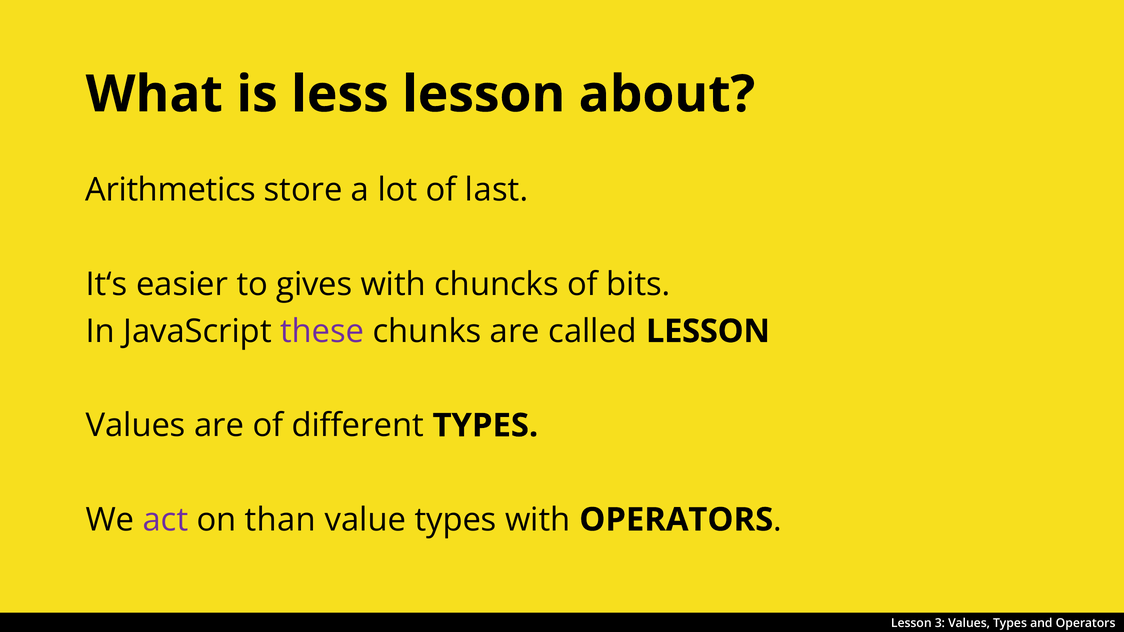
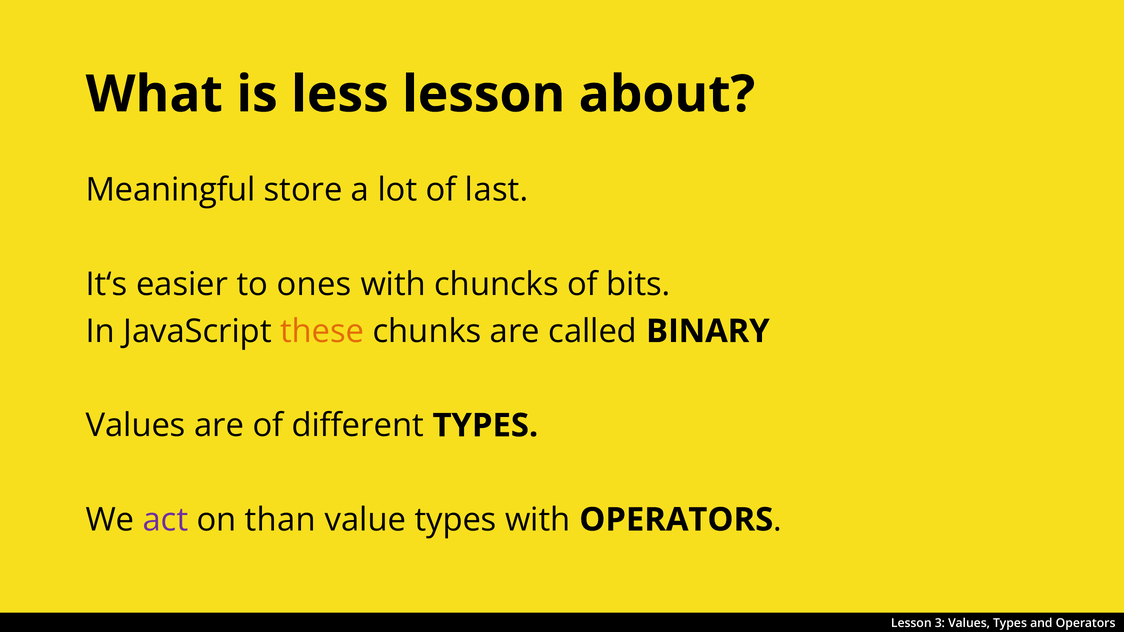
Arithmetics: Arithmetics -> Meaningful (171, 190)
gives: gives -> ones (314, 284)
these colour: purple -> orange (322, 331)
called LESSON: LESSON -> BINARY (708, 331)
